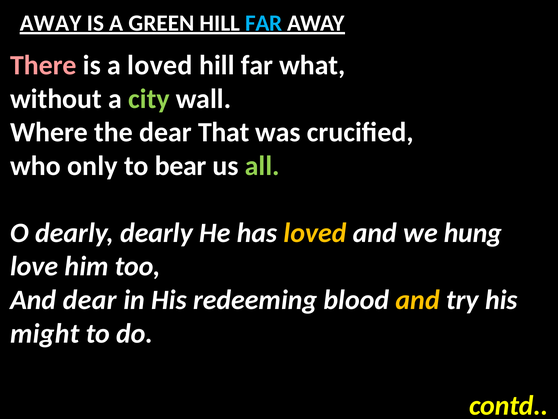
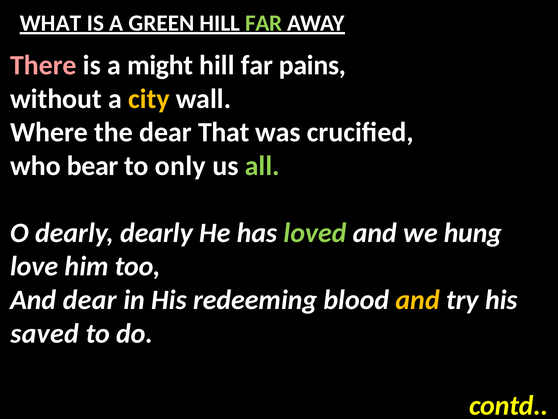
AWAY: AWAY -> WHAT (51, 23)
FAR colour: light blue -> light green (264, 23)
a loved: loved -> might (160, 65)
what: what -> pains (312, 65)
city colour: light green -> yellow (149, 99)
only: only -> bear (93, 166)
bear: bear -> only (180, 166)
loved colour: yellow -> light green (315, 233)
might: might -> saved (45, 333)
